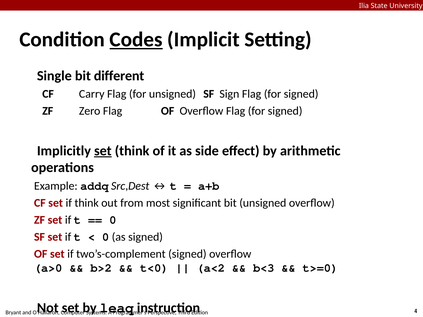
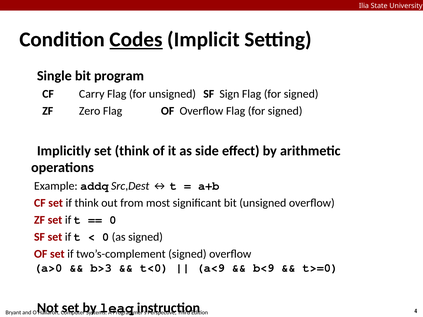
different: different -> program (119, 76)
set underline: present -> none (103, 151)
b>2: b>2 -> b>3 (101, 268)
a<2: a<2 -> a<9 (211, 268)
b<3: b<3 -> b<9 (264, 268)
